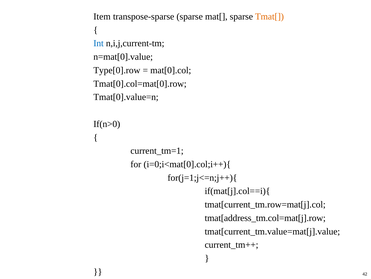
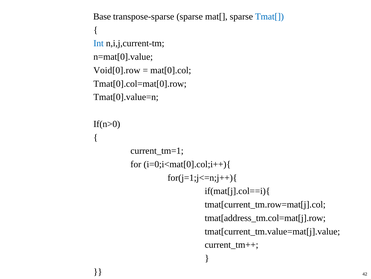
Item: Item -> Base (102, 17)
Tmat[ colour: orange -> blue (269, 17)
Type[0].row: Type[0].row -> Void[0].row (117, 70)
